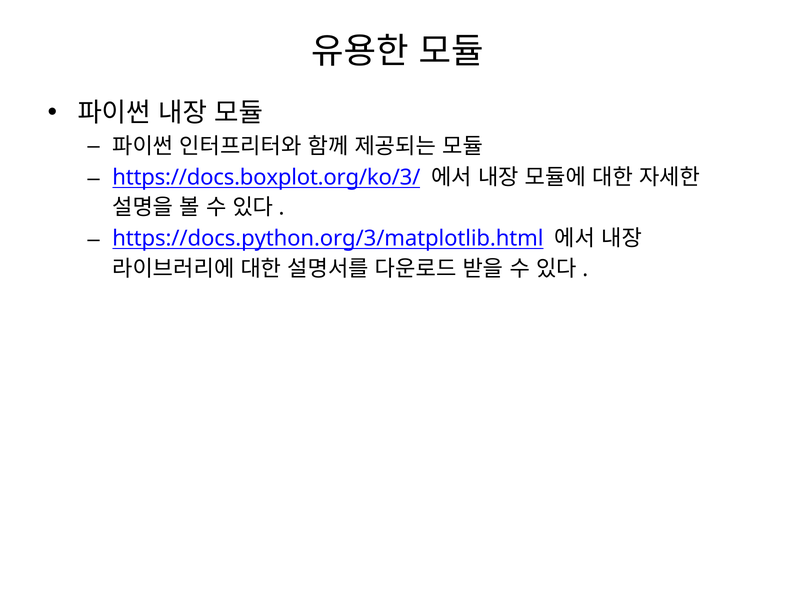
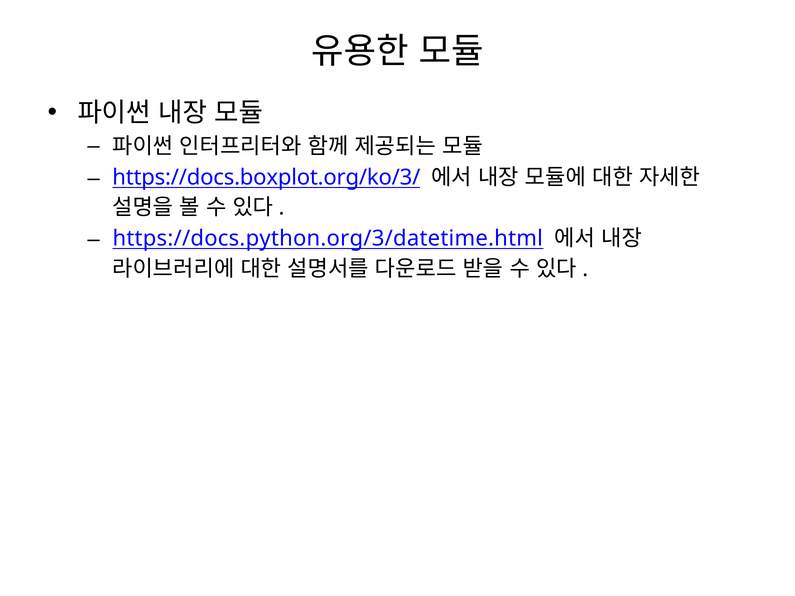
https://docs.python.org/3/matplotlib.html: https://docs.python.org/3/matplotlib.html -> https://docs.python.org/3/datetime.html (328, 239)
